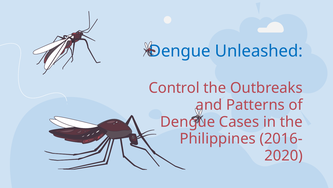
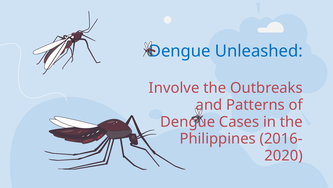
Control: Control -> Involve (174, 88)
